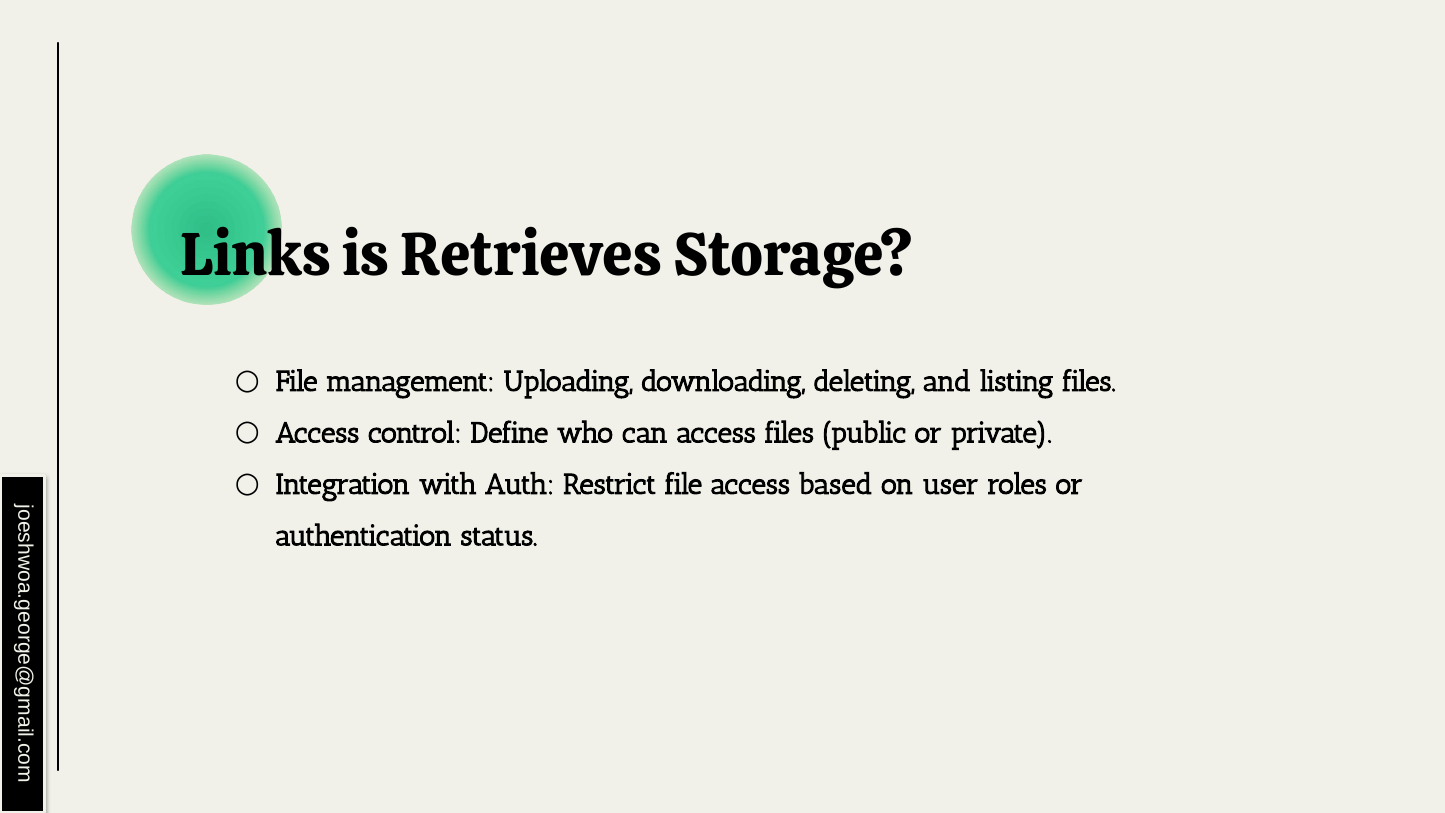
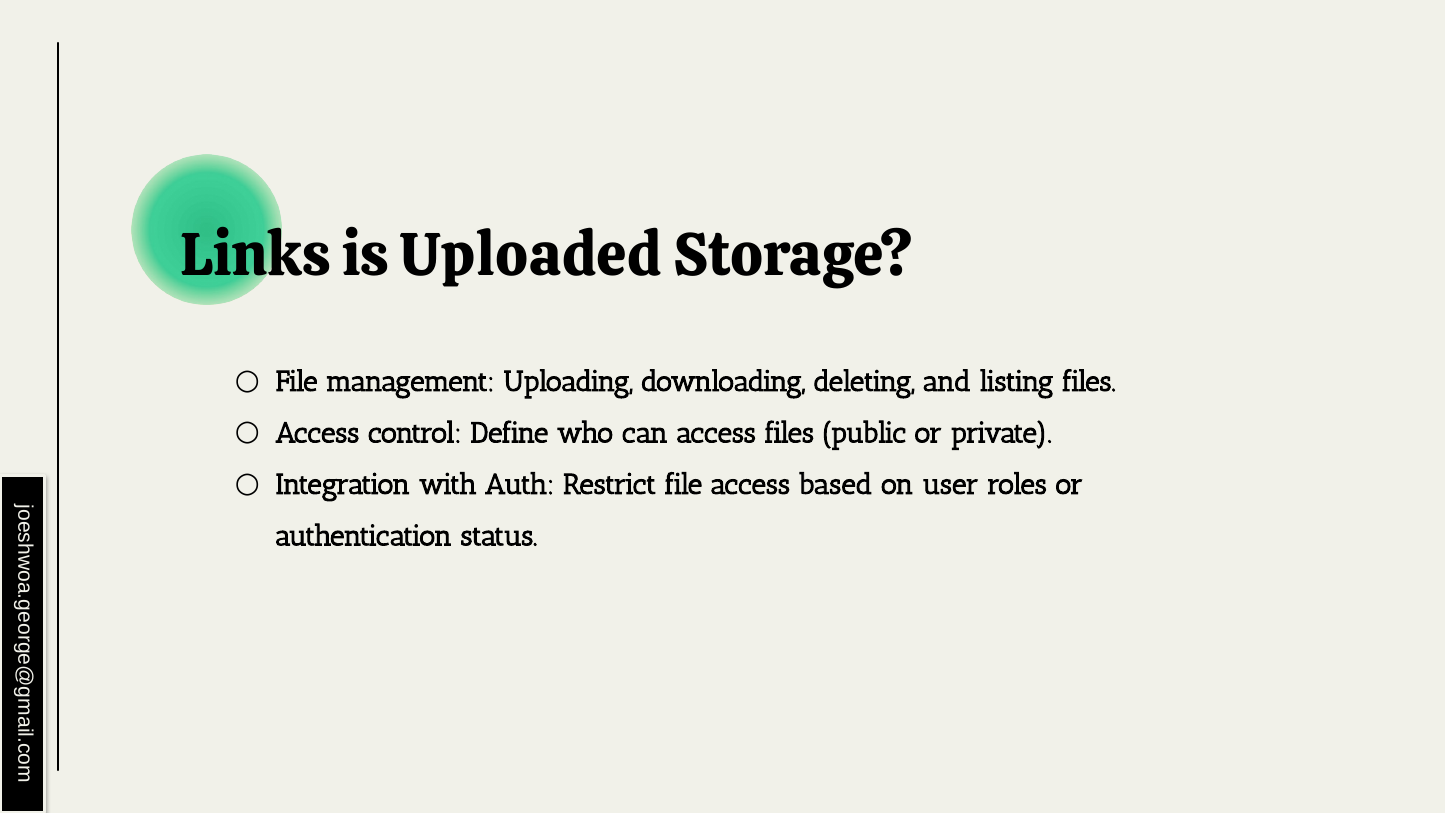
Retrieves: Retrieves -> Uploaded (531, 256)
